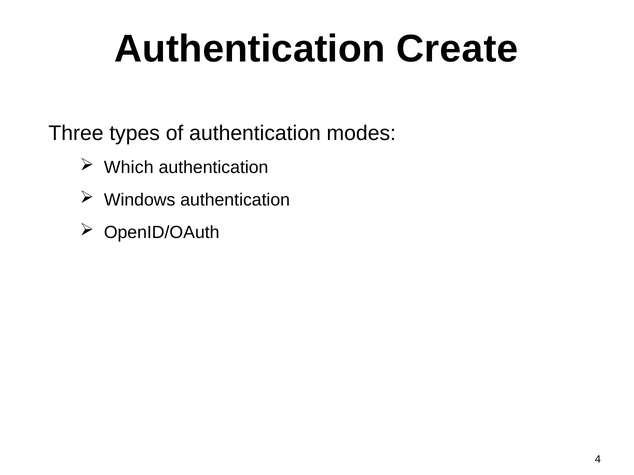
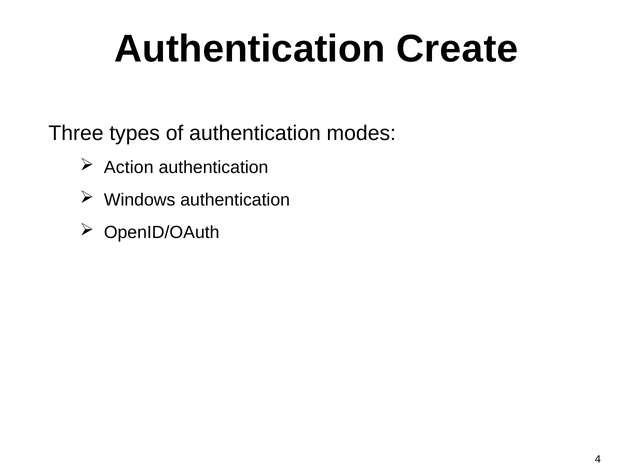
Which: Which -> Action (129, 168)
